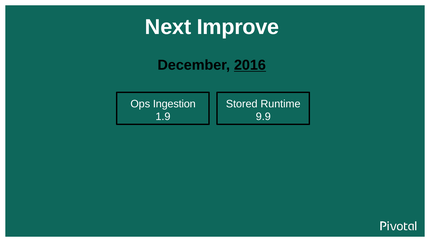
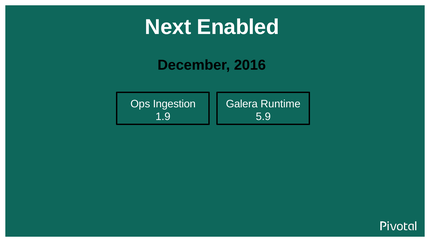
Improve: Improve -> Enabled (238, 27)
2016 underline: present -> none (250, 65)
Stored: Stored -> Galera (242, 104)
9.9: 9.9 -> 5.9 (263, 117)
